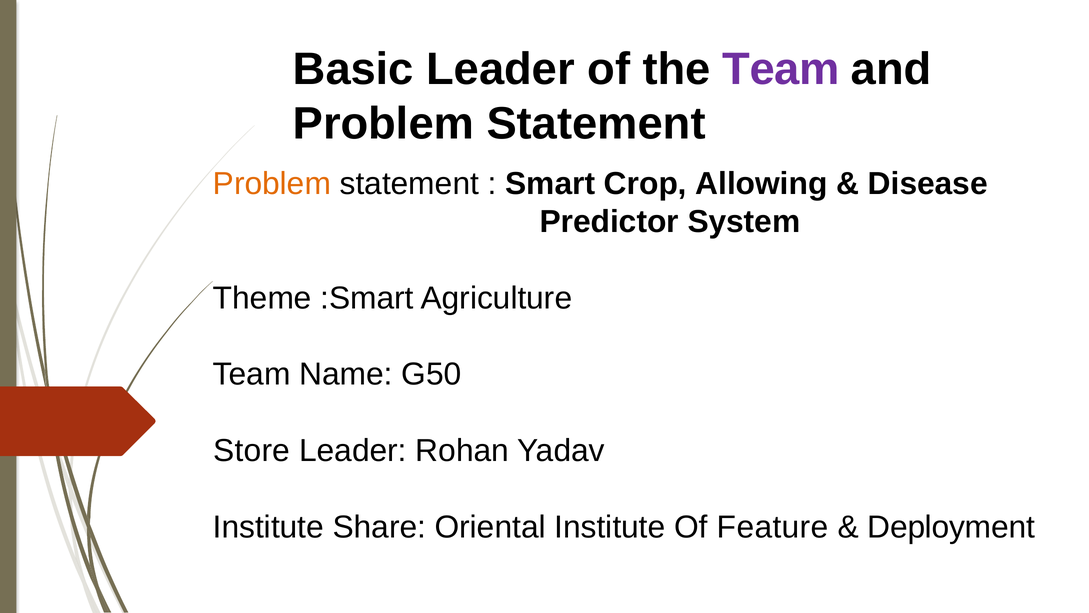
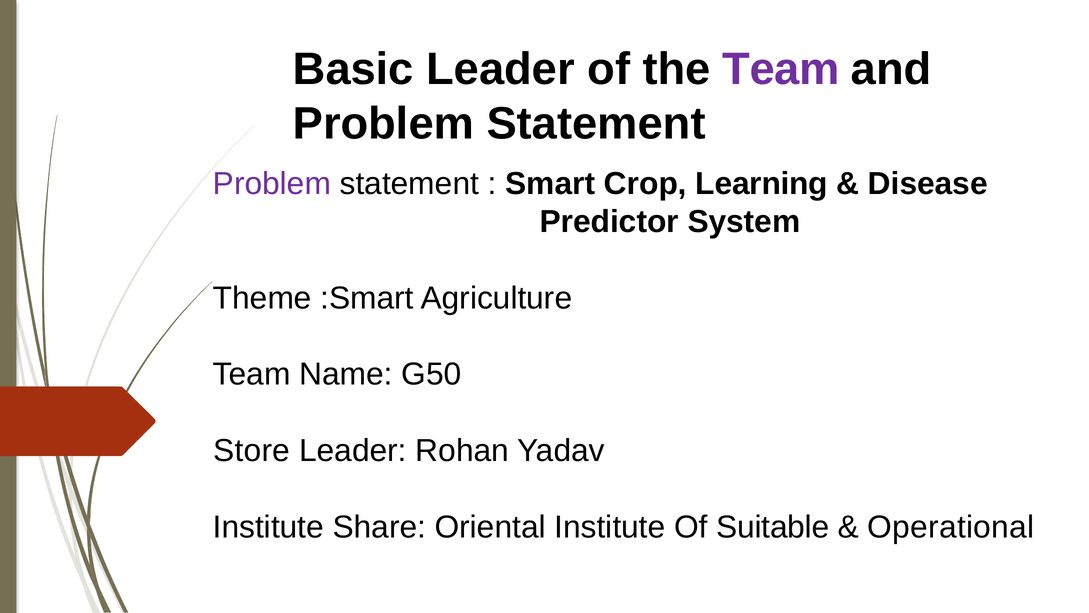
Problem colour: orange -> purple (272, 183)
Allowing: Allowing -> Learning (762, 183)
Feature: Feature -> Suitable (773, 527)
Deployment: Deployment -> Operational (951, 527)
